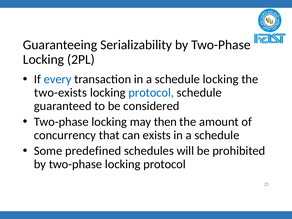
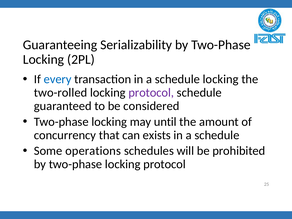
two-exists: two-exists -> two-rolled (61, 93)
protocol colour: blue -> purple (151, 93)
then: then -> until (165, 122)
predefined: predefined -> operations (93, 151)
